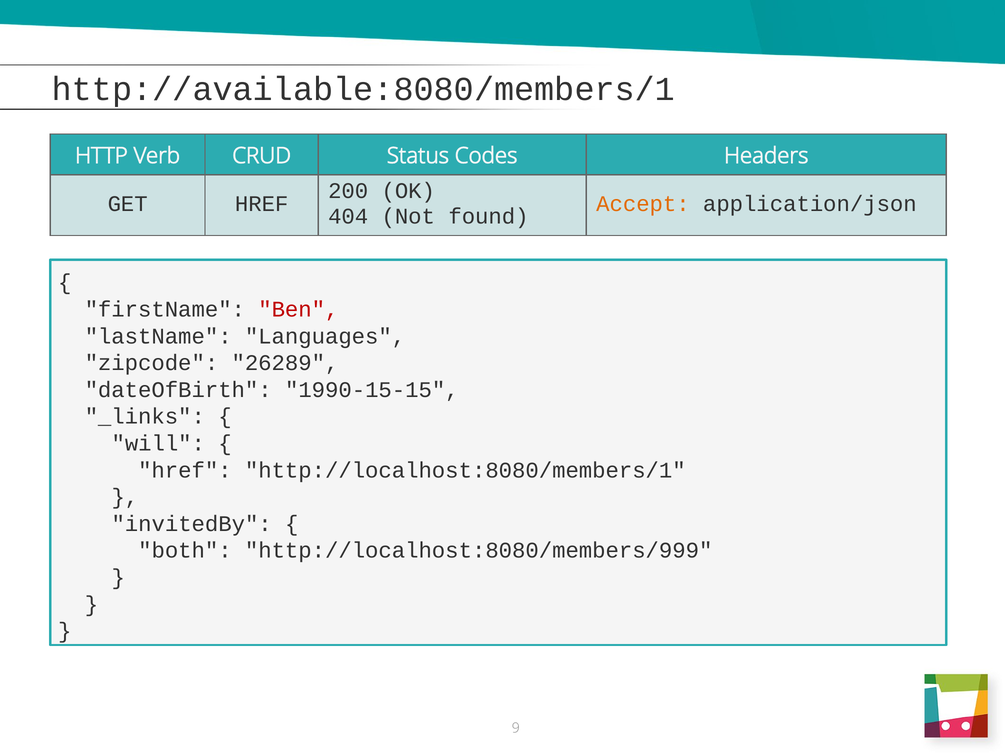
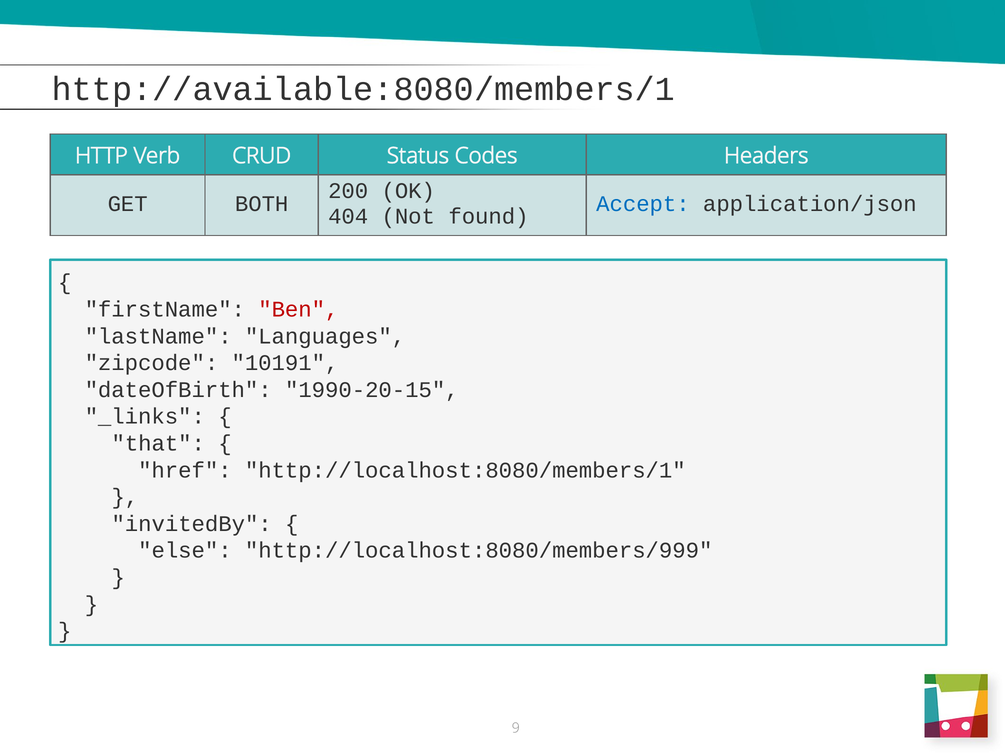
GET HREF: HREF -> BOTH (262, 204)
Accept colour: orange -> blue (643, 204)
26289: 26289 -> 10191 (285, 363)
1990-15-15: 1990-15-15 -> 1990-20-15 (372, 390)
will: will -> that (158, 443)
both: both -> else (185, 550)
